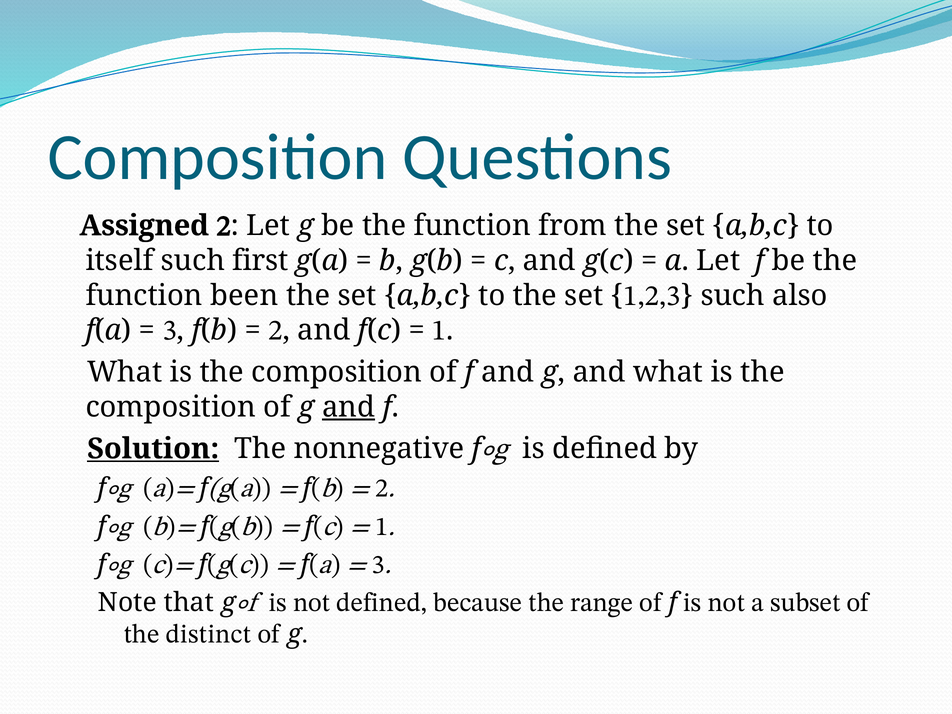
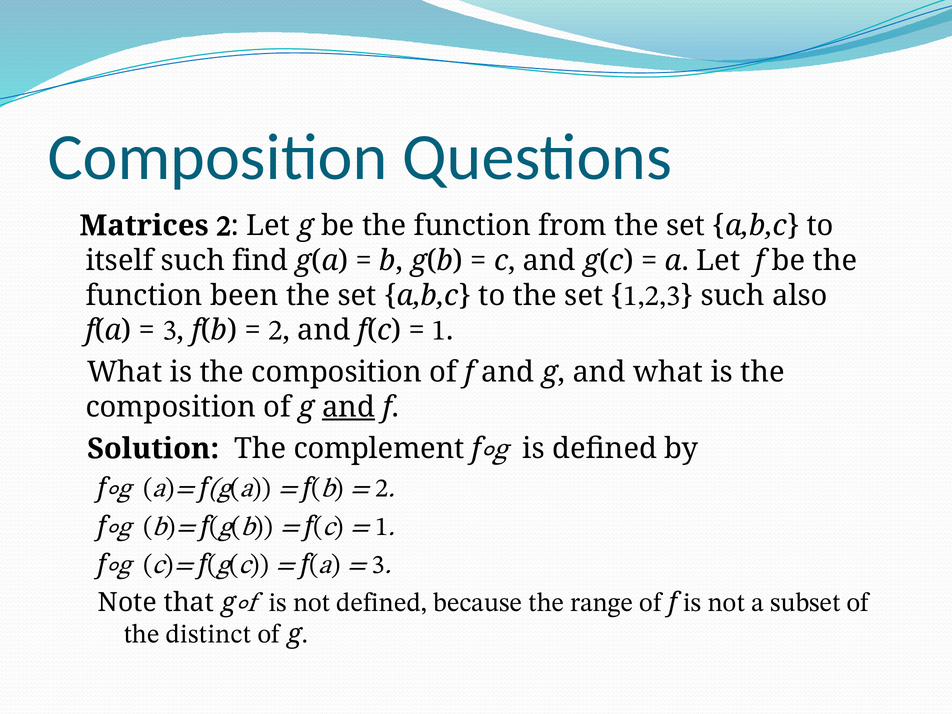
Assigned: Assigned -> Matrices (144, 226)
first: first -> find (260, 261)
Solution underline: present -> none (153, 449)
nonnegative: nonnegative -> complement (379, 449)
